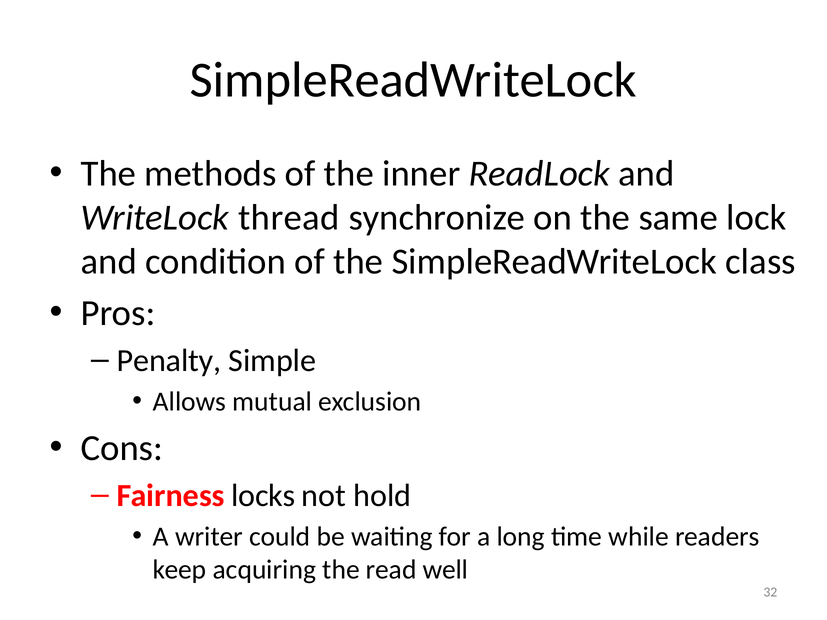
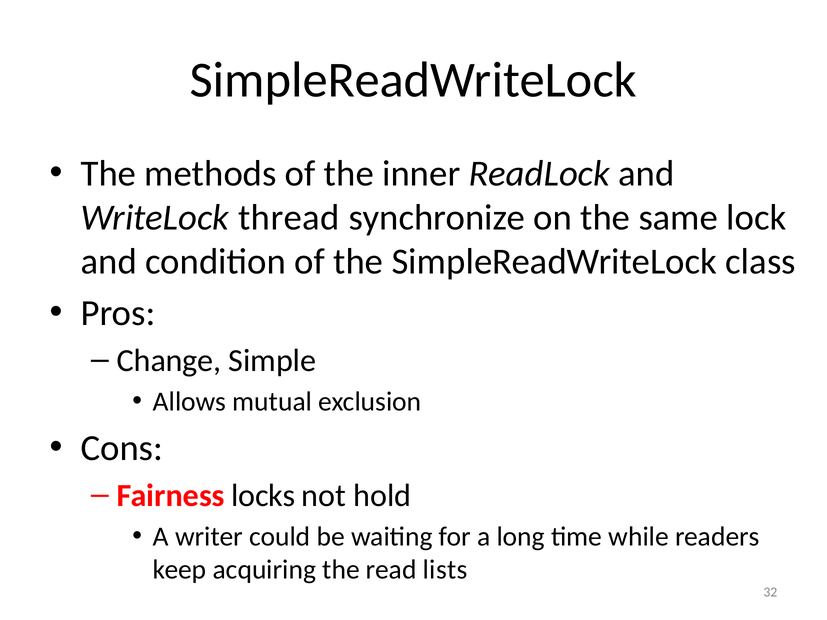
Penalty: Penalty -> Change (169, 361)
well: well -> lists (445, 570)
